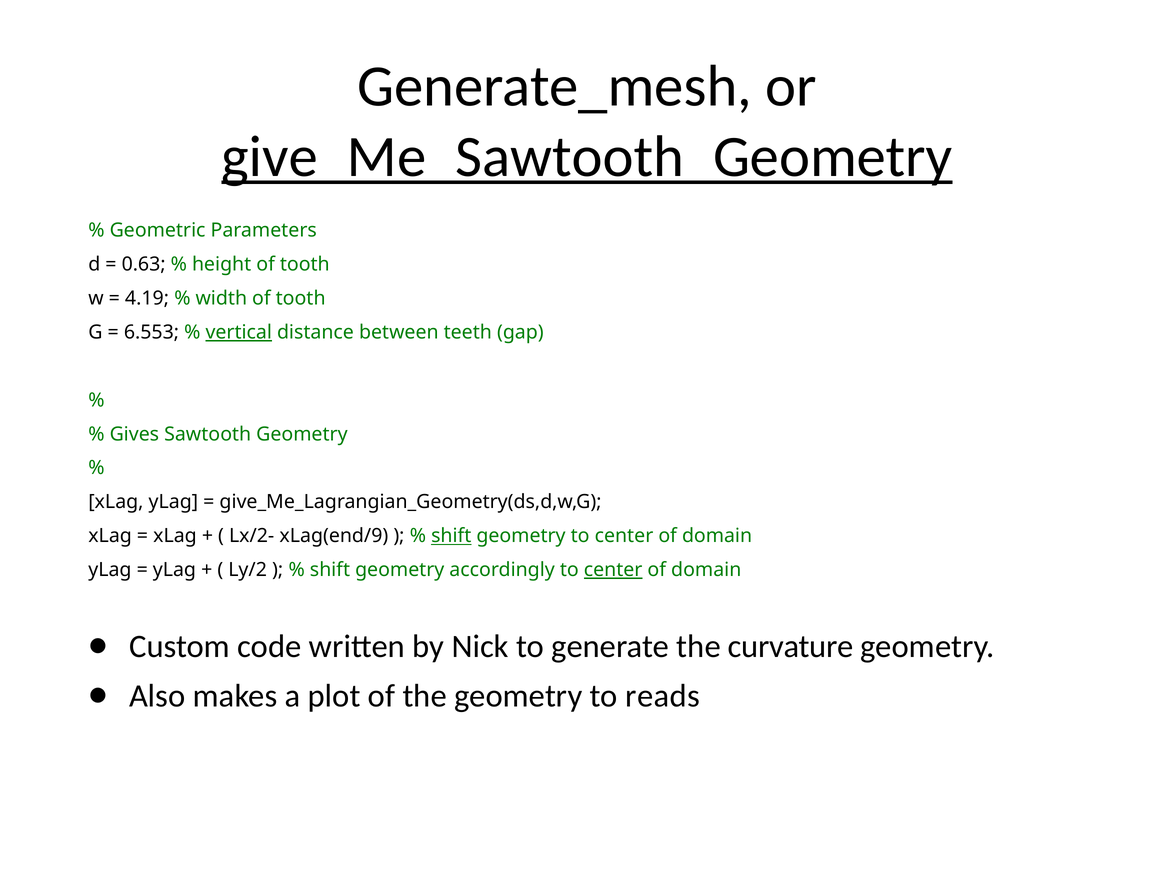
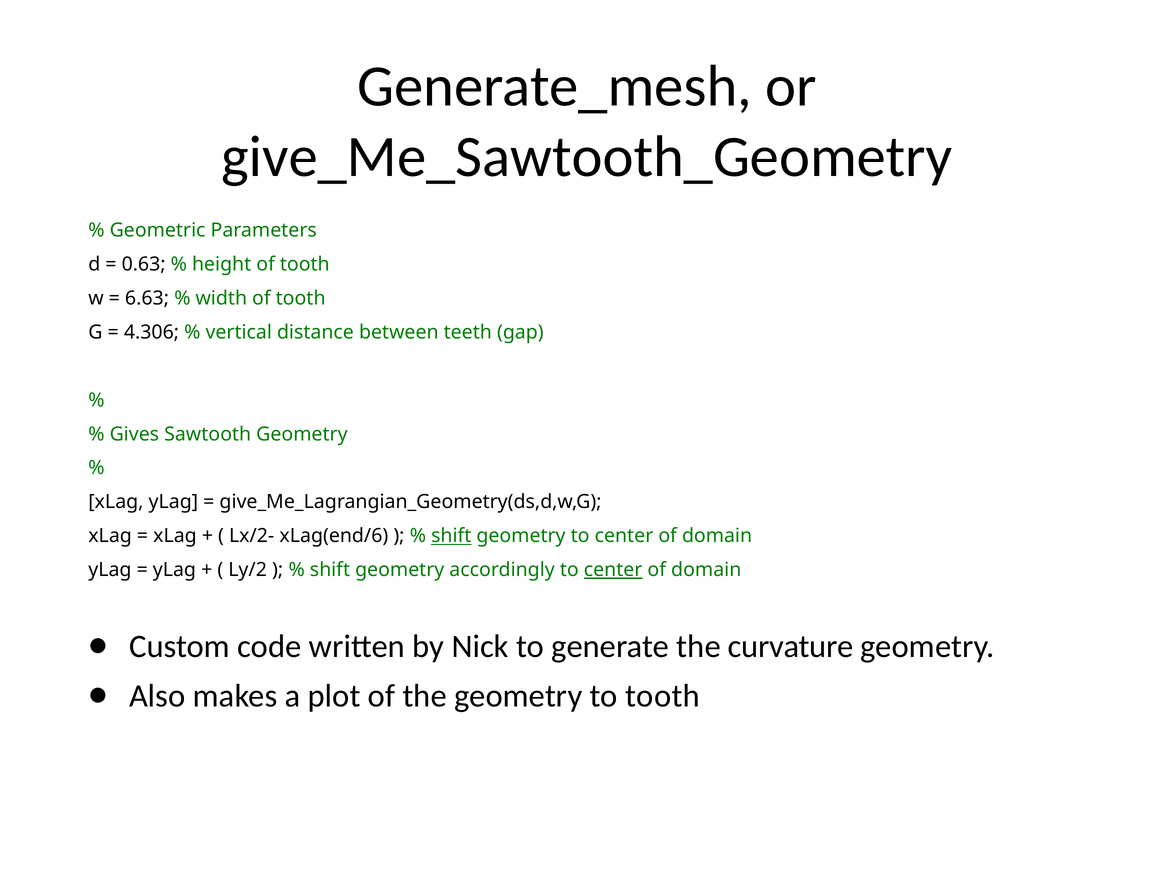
give_Me_Sawtooth_Geometry underline: present -> none (587, 157)
4.19: 4.19 -> 6.63 (147, 298)
6.553: 6.553 -> 4.306 (151, 332)
vertical underline: present -> none (239, 332)
xLag(end/9: xLag(end/9 -> xLag(end/6 (334, 536)
to reads: reads -> tooth (663, 696)
